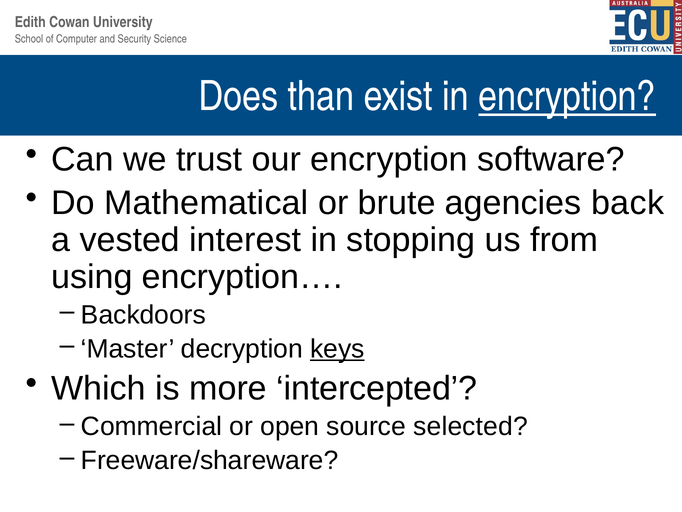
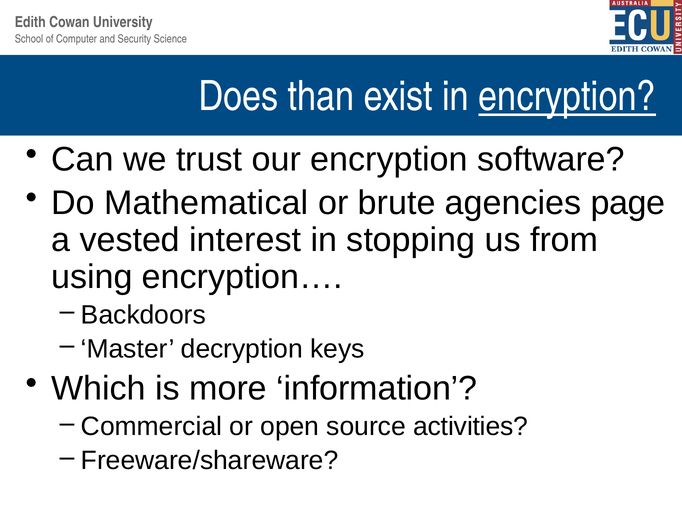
back: back -> page (628, 203)
keys underline: present -> none (337, 349)
intercepted: intercepted -> information (377, 388)
selected: selected -> activities (471, 426)
